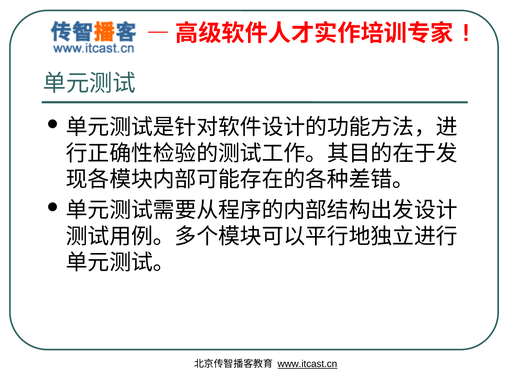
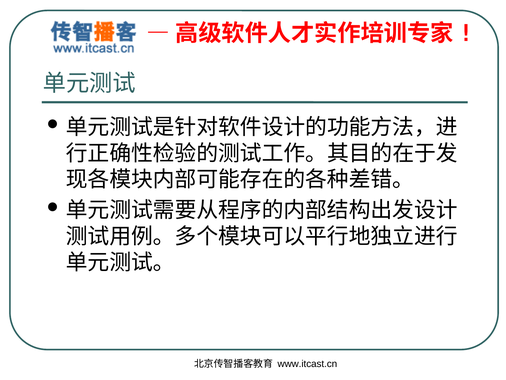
www.itcast.cn underline: present -> none (307, 364)
